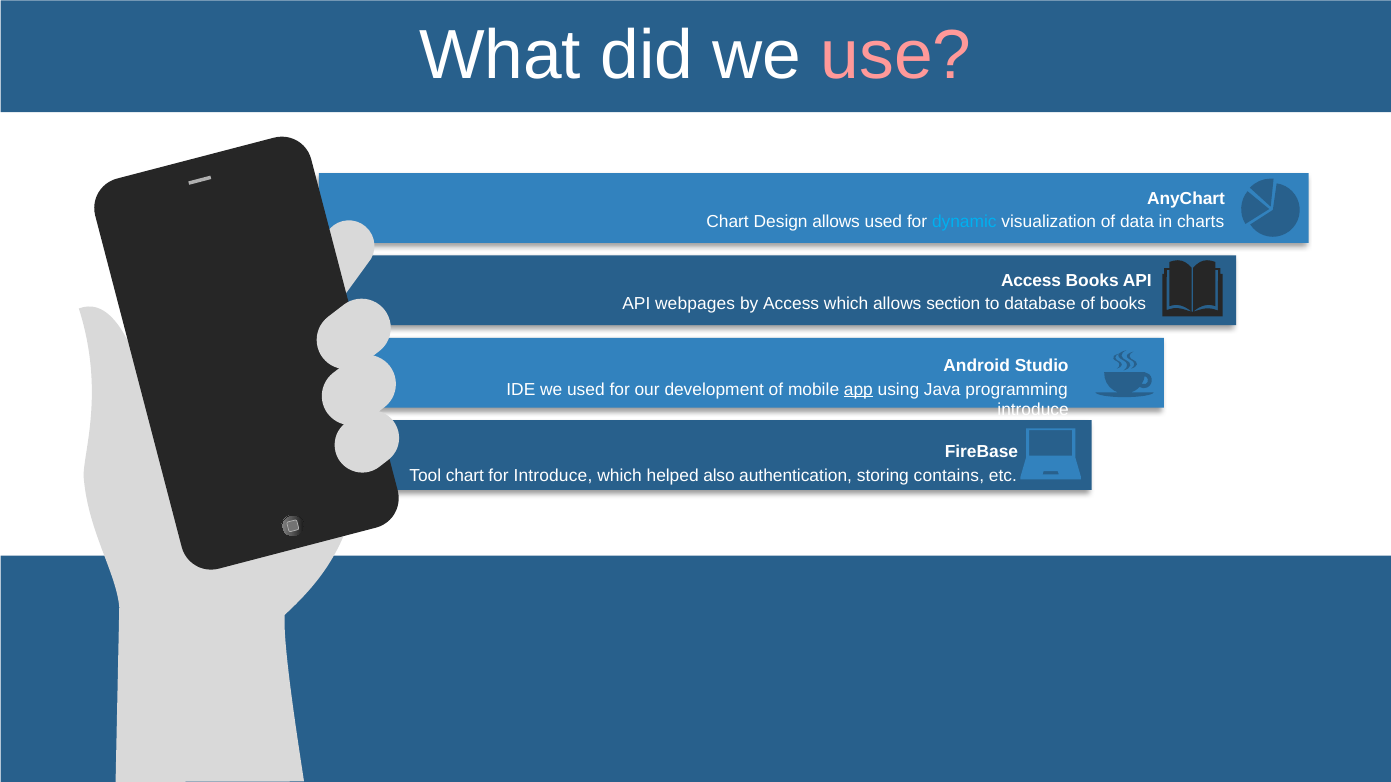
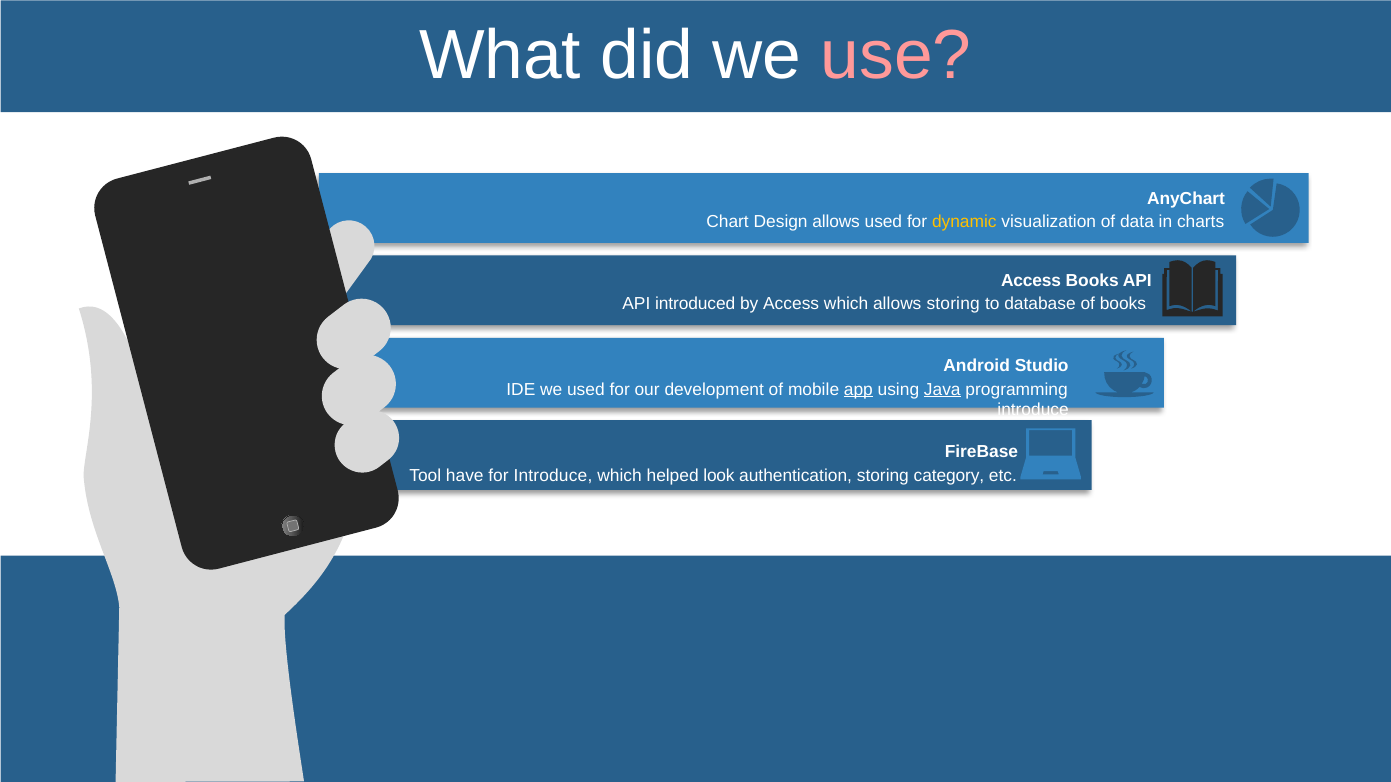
dynamic colour: light blue -> yellow (964, 222)
webpages: webpages -> introduced (695, 304)
allows section: section -> storing (953, 304)
Java underline: none -> present (942, 390)
Tool chart: chart -> have (465, 476)
also: also -> look (719, 476)
contains: contains -> category (949, 476)
